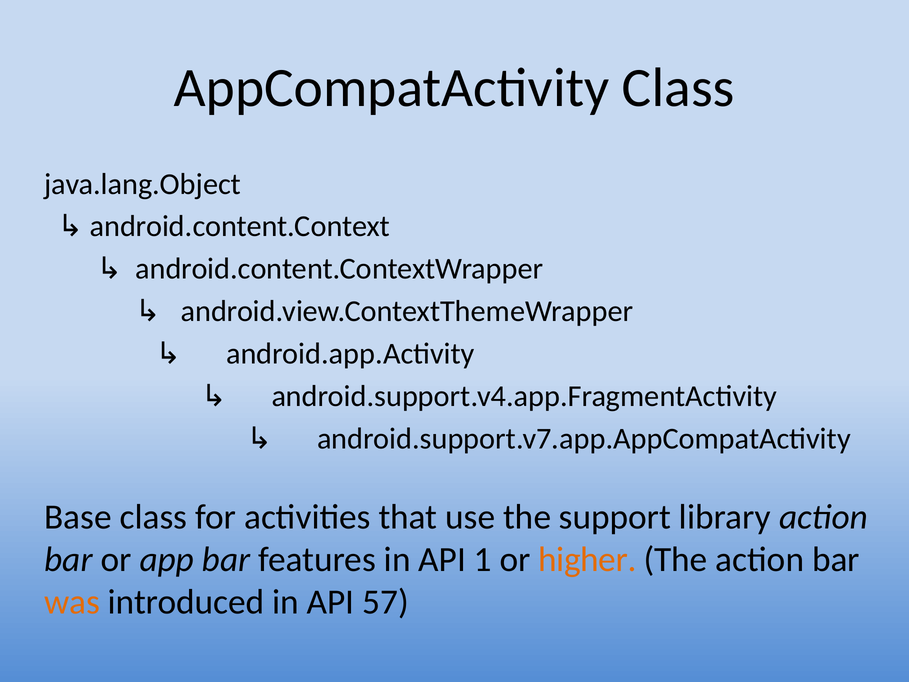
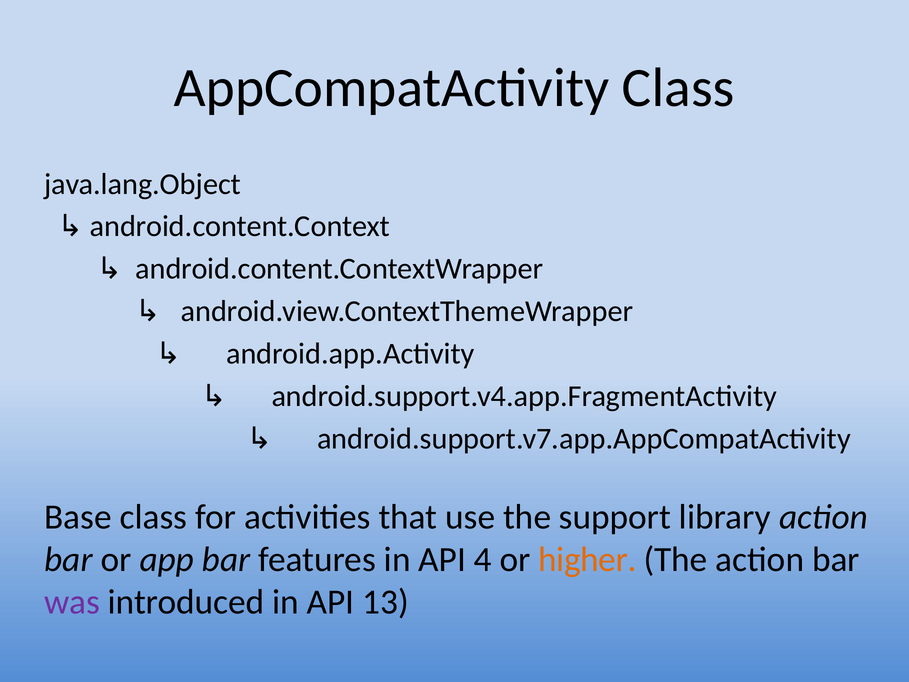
1: 1 -> 4 (483, 559)
was colour: orange -> purple (72, 602)
57: 57 -> 13 (386, 602)
